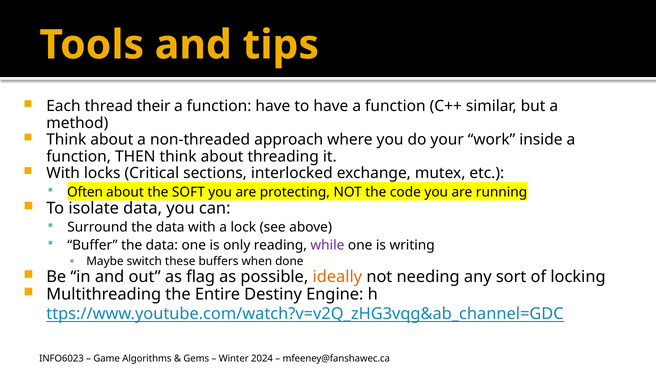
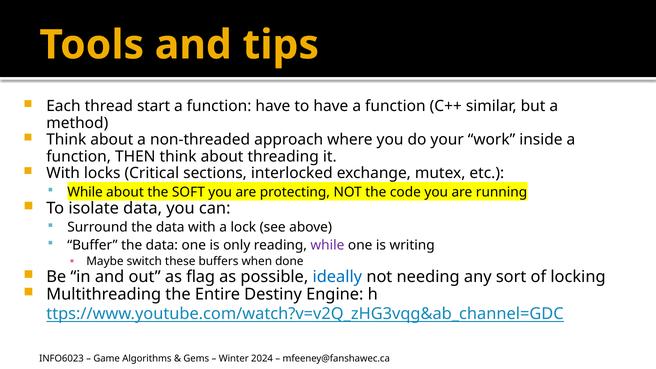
their: their -> start (154, 106)
Often: Often -> While (85, 192)
ideally colour: orange -> blue (337, 277)
